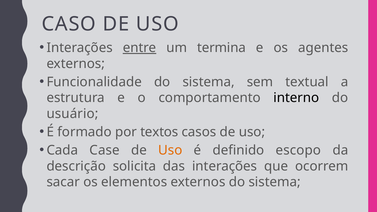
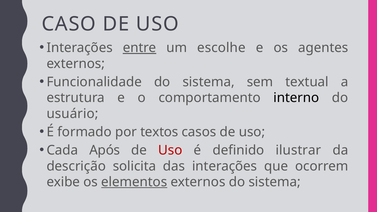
termina: termina -> escolhe (221, 48)
Case: Case -> Após (105, 150)
Uso colour: orange -> red (170, 150)
escopo: escopo -> ilustrar (298, 150)
sacar: sacar -> exibe (63, 182)
elementos underline: none -> present (134, 182)
